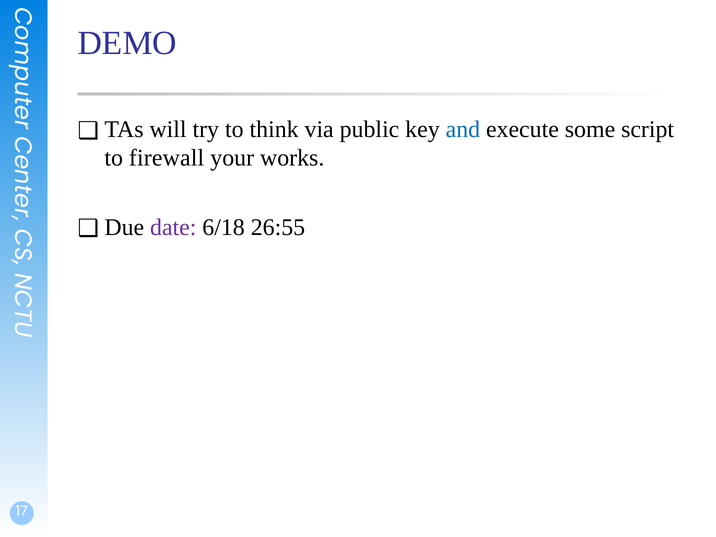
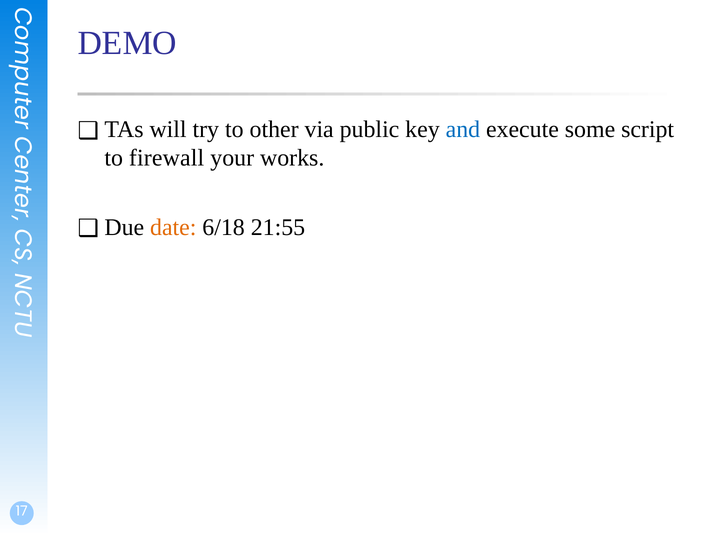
think: think -> other (274, 129)
date colour: purple -> orange (173, 227)
26:55: 26:55 -> 21:55 (278, 227)
